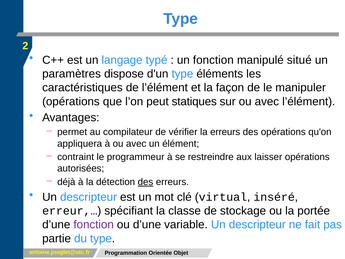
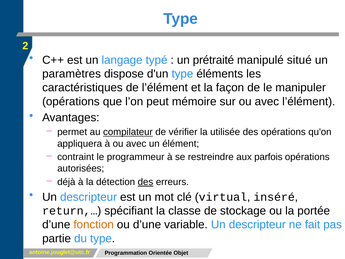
un fonction: fonction -> prétraité (213, 60)
statiques: statiques -> mémoire (194, 101)
compilateur underline: none -> present (128, 132)
la erreurs: erreurs -> utilisée (225, 132)
laisser: laisser -> parfois (268, 157)
erreur,…: erreur,… -> return,… (70, 211)
fonction colour: purple -> orange (94, 224)
